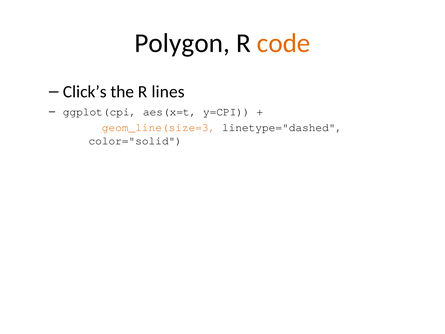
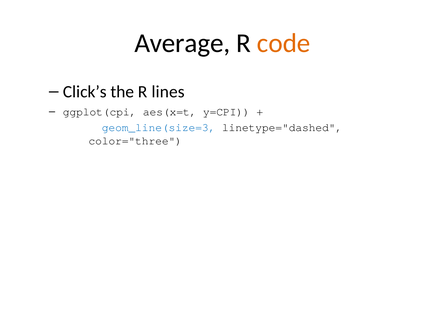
Polygon: Polygon -> Average (182, 43)
geom_line(size=3 colour: orange -> blue (159, 127)
color="solid: color="solid -> color="three (135, 141)
